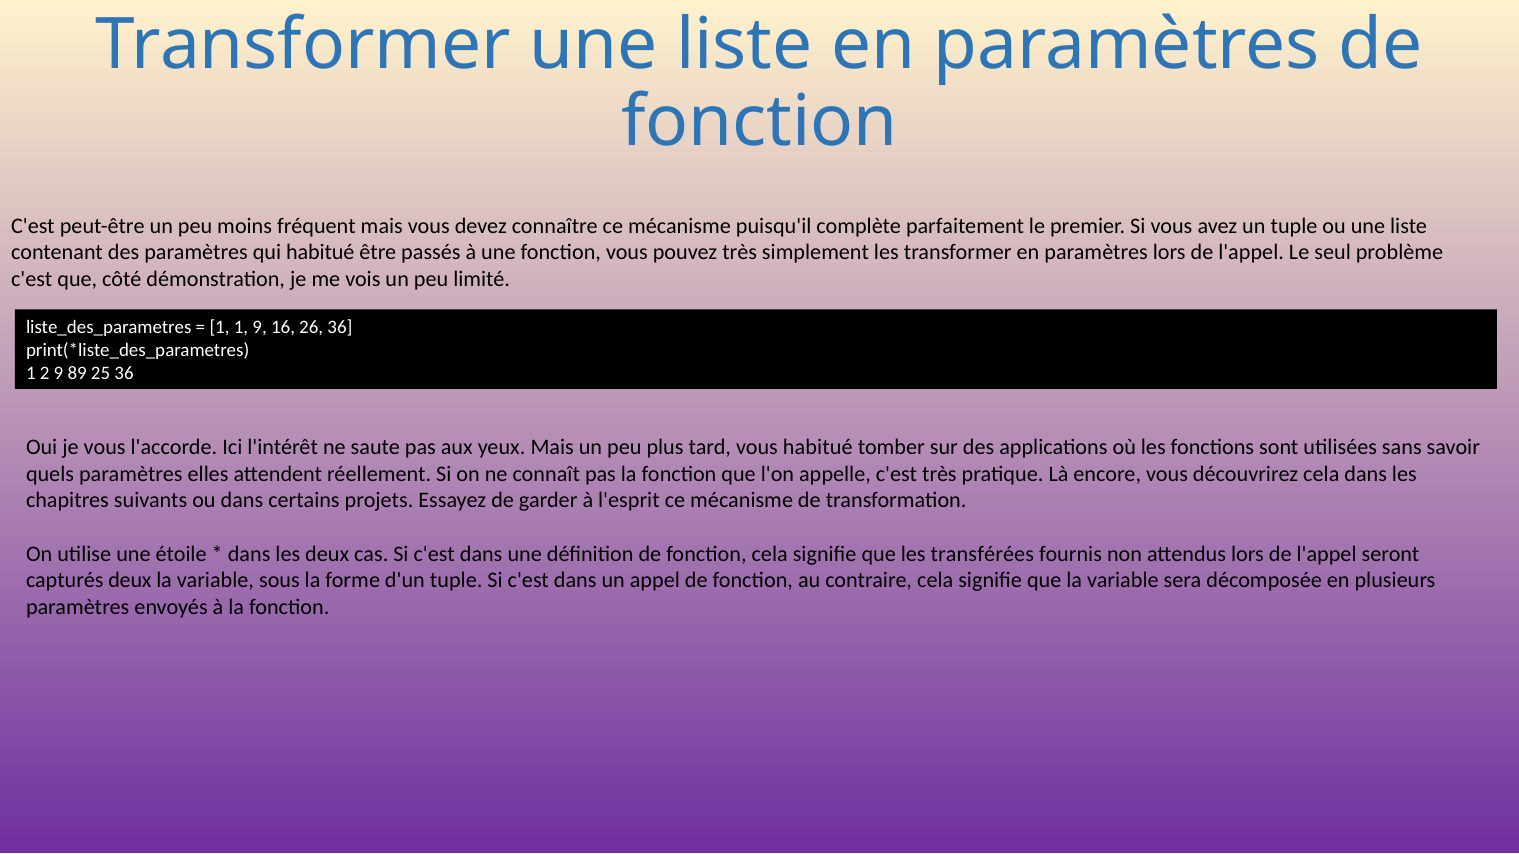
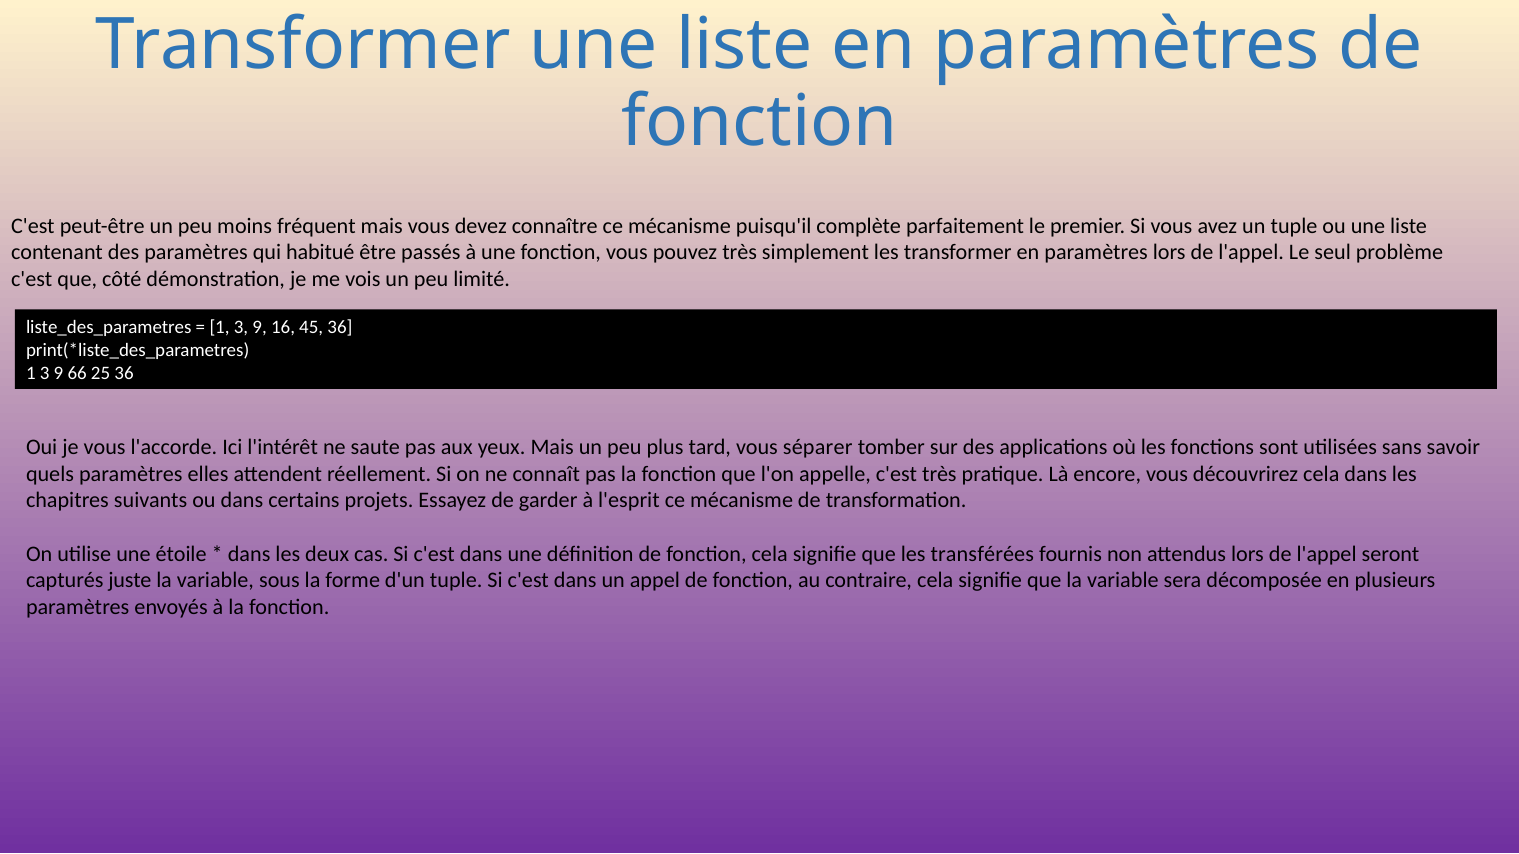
1: 1 -> 3 (241, 328)
26: 26 -> 45 (311, 328)
2: 2 -> 3 (45, 373)
89: 89 -> 66 (77, 373)
vous habitué: habitué -> séparer (818, 448)
capturés deux: deux -> juste (130, 581)
